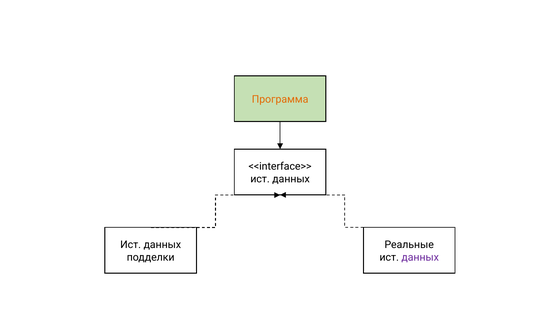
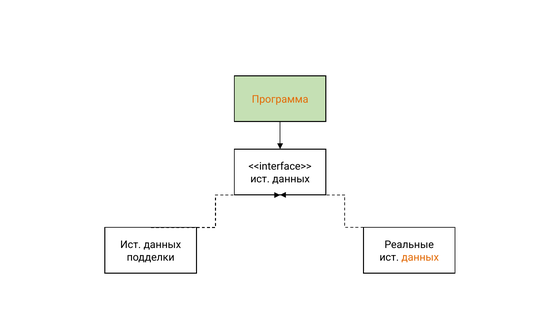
данных colour: purple -> orange (420, 257)
